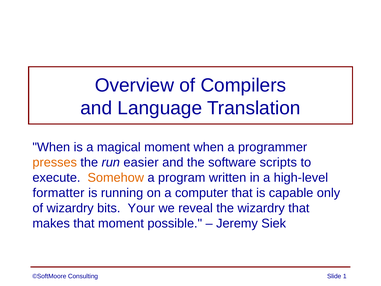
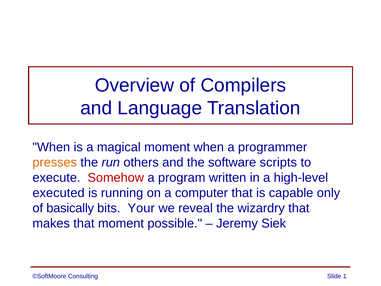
easier: easier -> others (141, 162)
Somehow colour: orange -> red (116, 177)
formatter: formatter -> executed (59, 193)
of wizardry: wizardry -> basically (70, 208)
